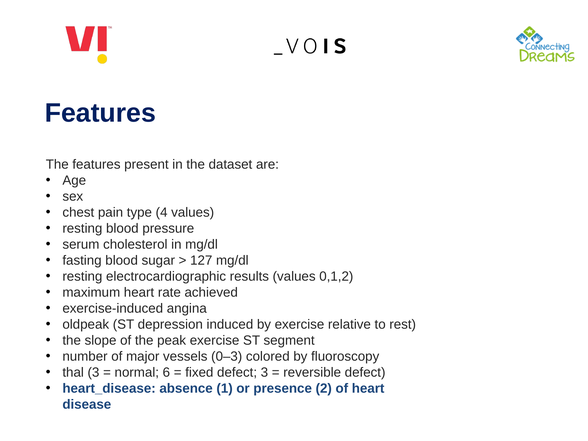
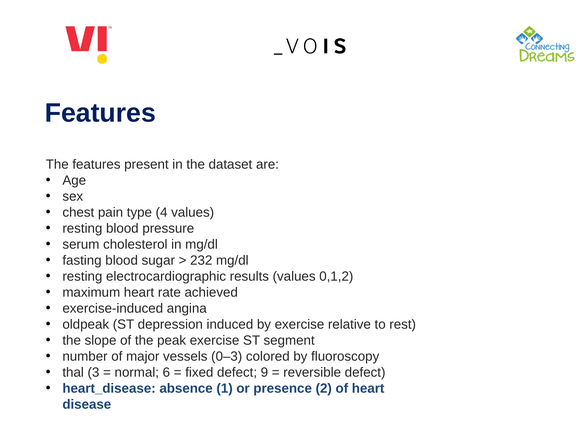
127: 127 -> 232 (201, 260)
defect 3: 3 -> 9 (264, 372)
